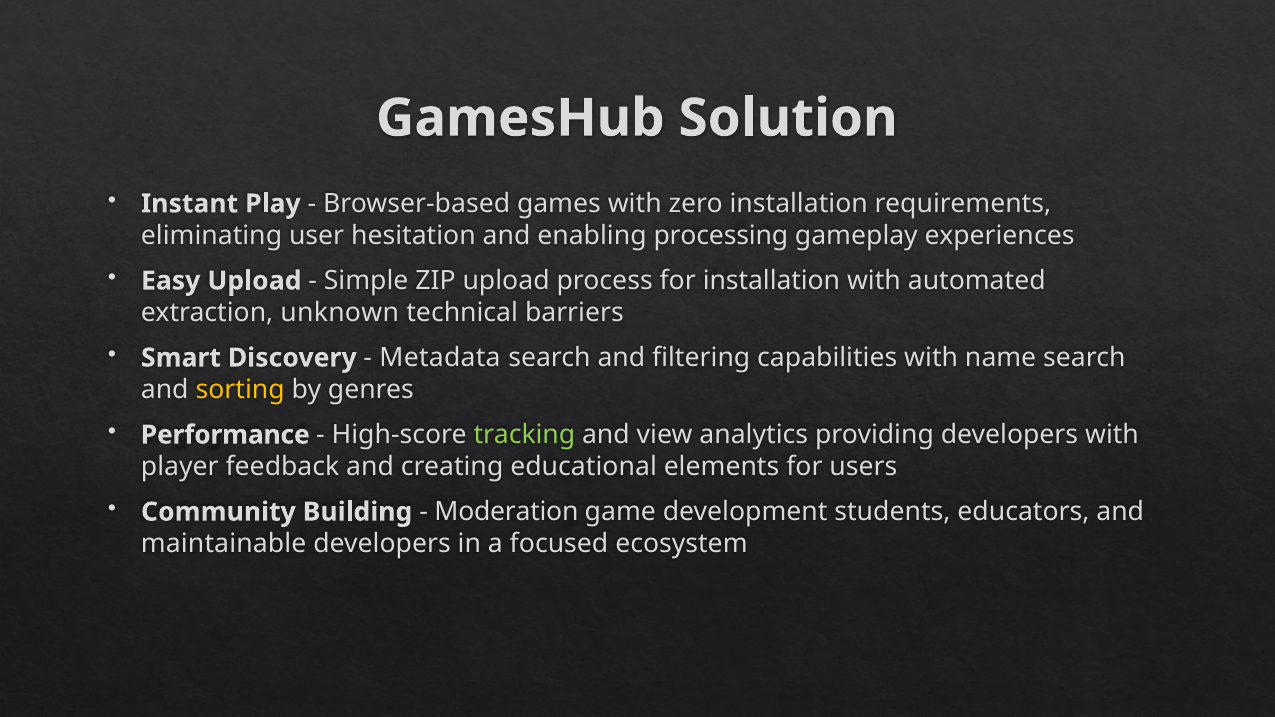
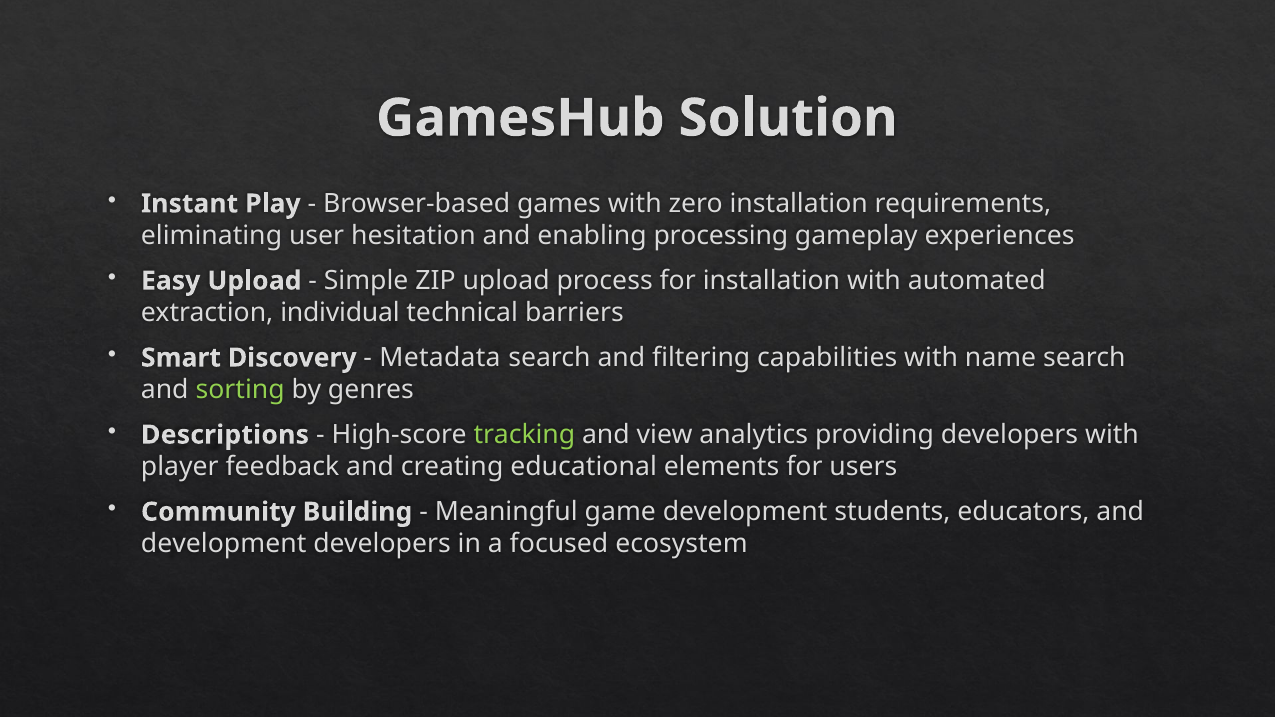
unknown: unknown -> individual (340, 313)
sorting colour: yellow -> light green (240, 390)
Performance: Performance -> Descriptions (225, 435)
Moderation: Moderation -> Meaningful (506, 512)
maintainable: maintainable -> development (224, 544)
